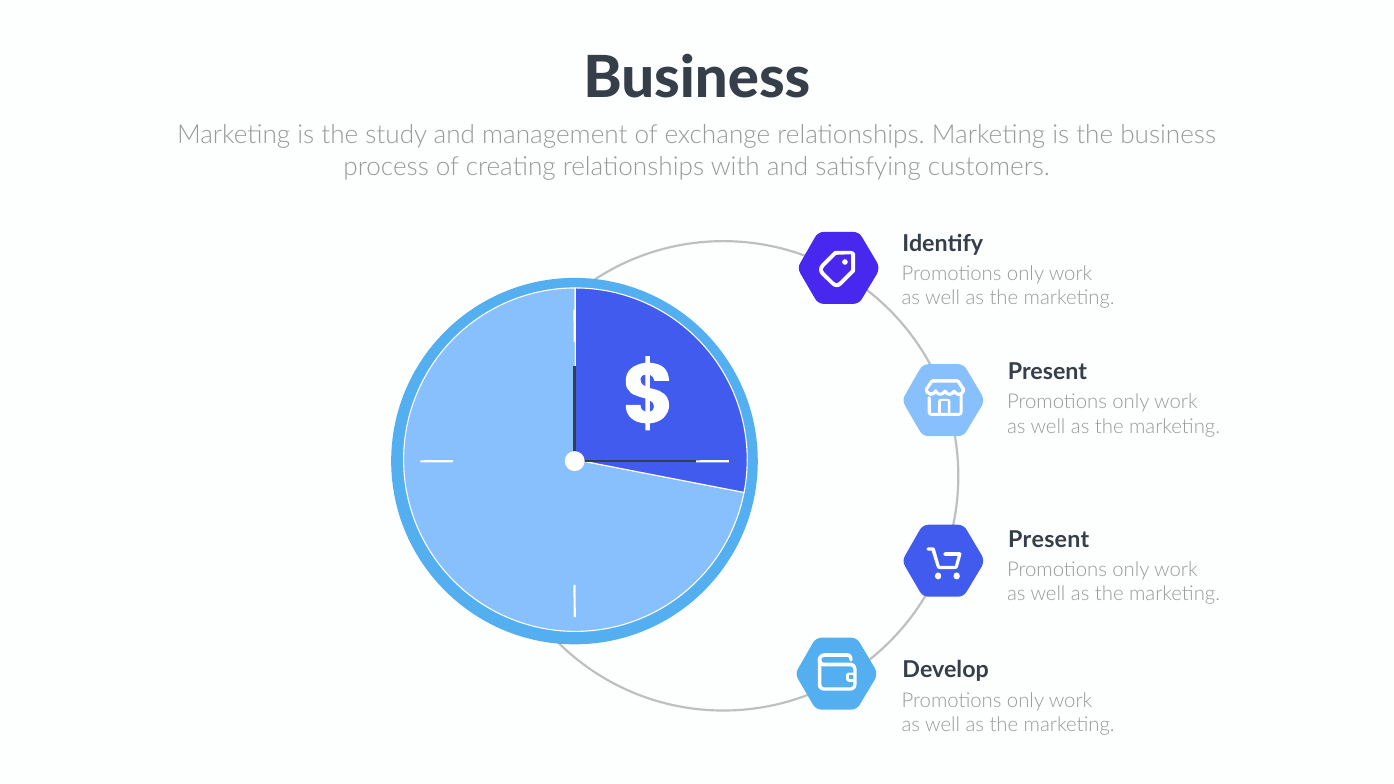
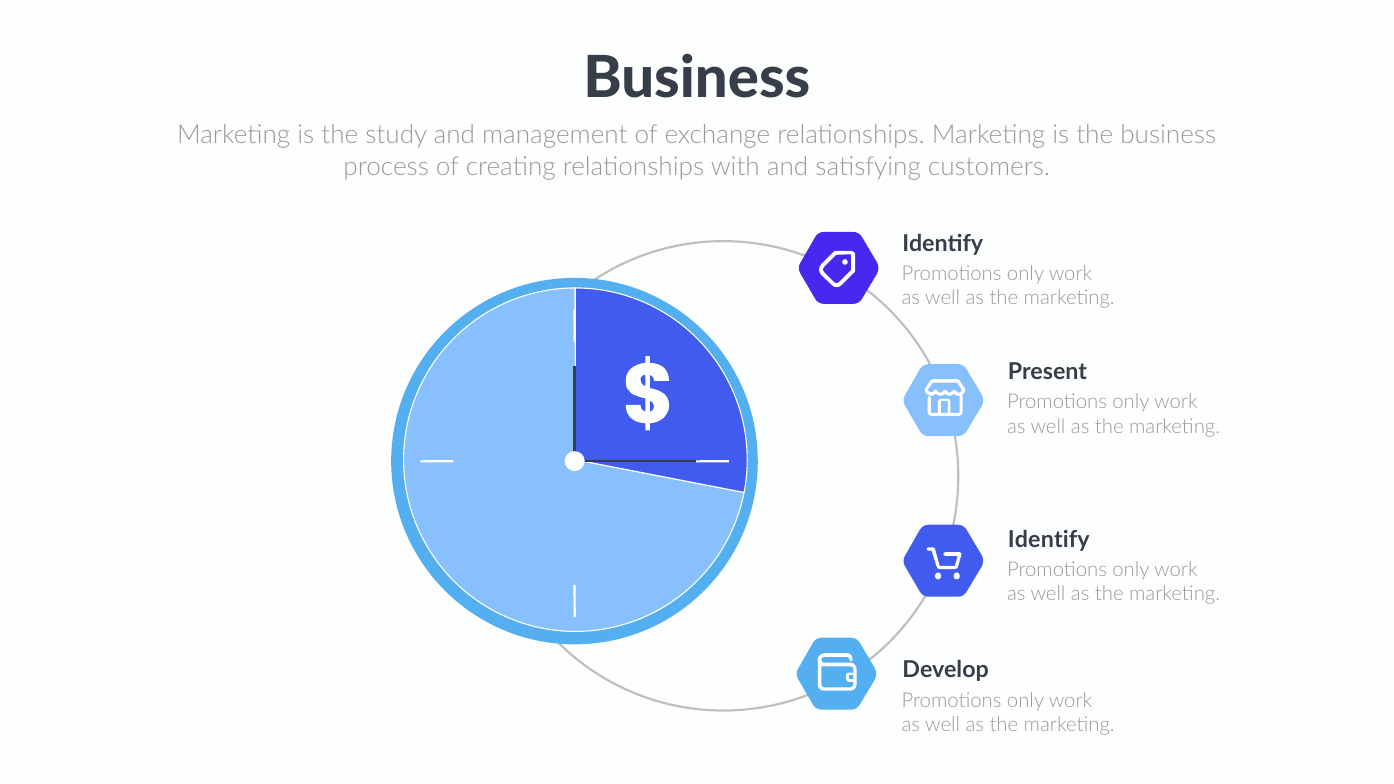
Present: Present -> Identify (1049, 540)
